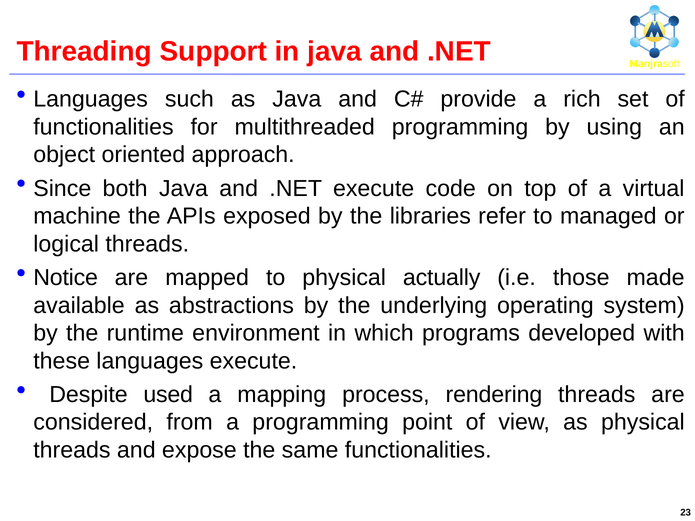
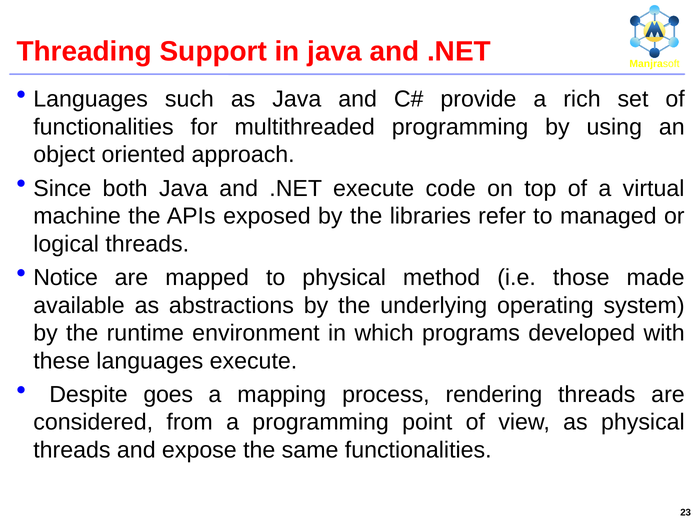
actually: actually -> method (442, 278)
used: used -> goes (168, 395)
